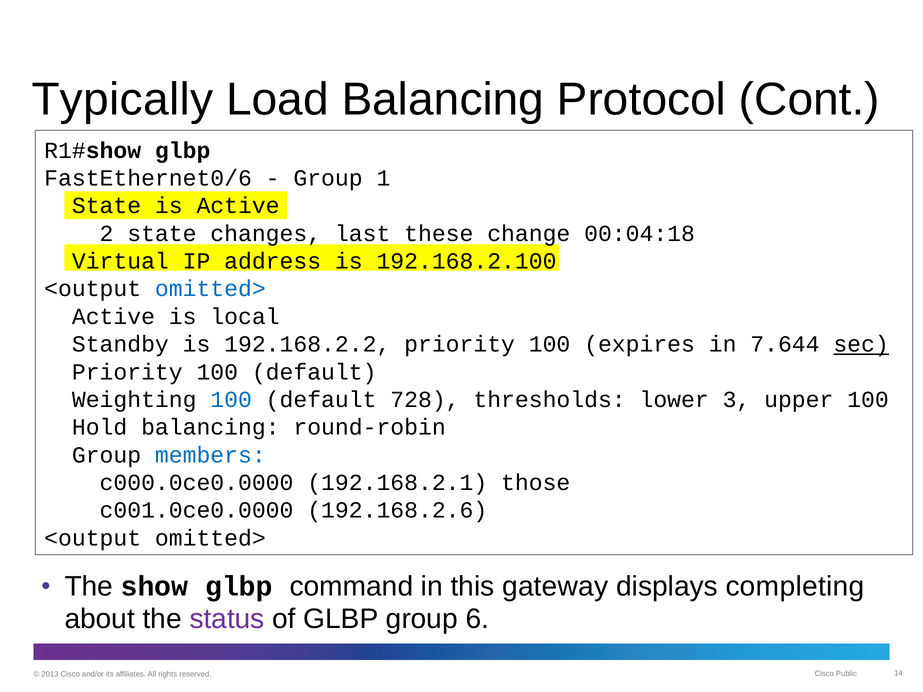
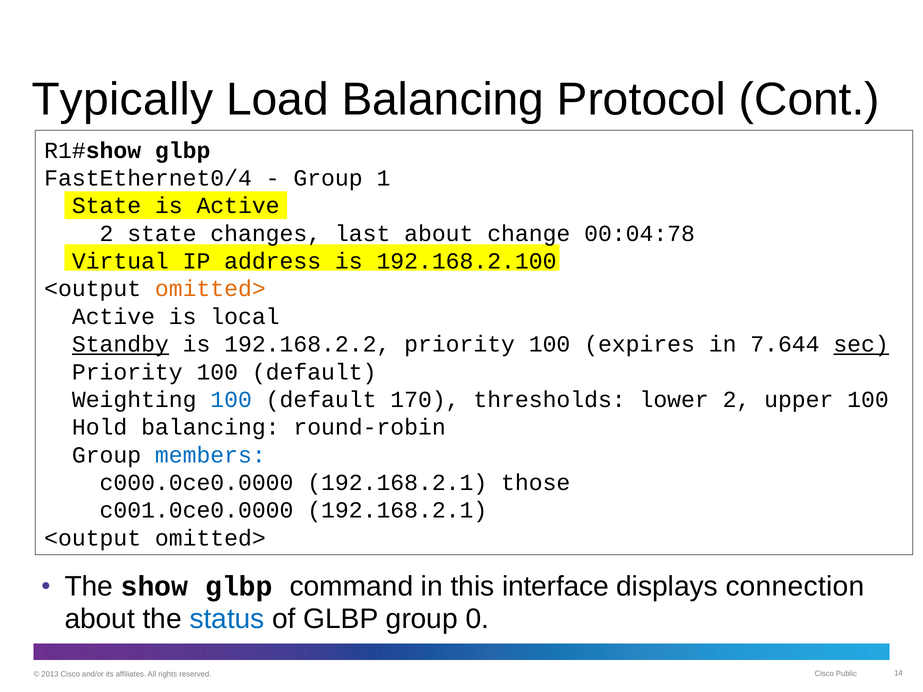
FastEthernet0/6: FastEthernet0/6 -> FastEthernet0/4 (148, 178)
last these: these -> about (439, 234)
00:04:18: 00:04:18 -> 00:04:78 (640, 234)
omitted> colour: blue -> orange (210, 289)
Standby underline: none -> present (120, 344)
728: 728 -> 170 (425, 400)
lower 3: 3 -> 2 (736, 400)
c001.0ce0.0000 192.168.2.6: 192.168.2.6 -> 192.168.2.1 (397, 511)
gateway: gateway -> interface (555, 587)
completing: completing -> connection (795, 587)
status colour: purple -> blue (227, 619)
6: 6 -> 0 (477, 619)
